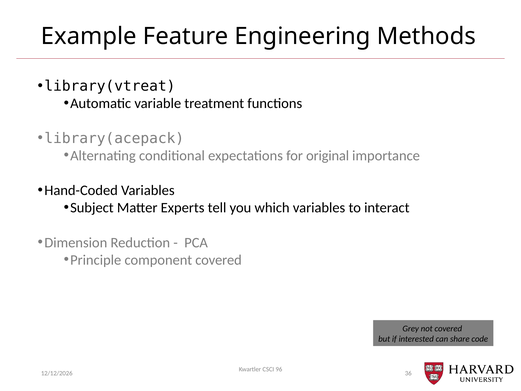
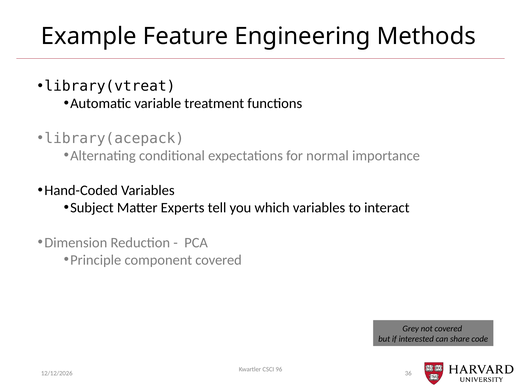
original: original -> normal (327, 156)
